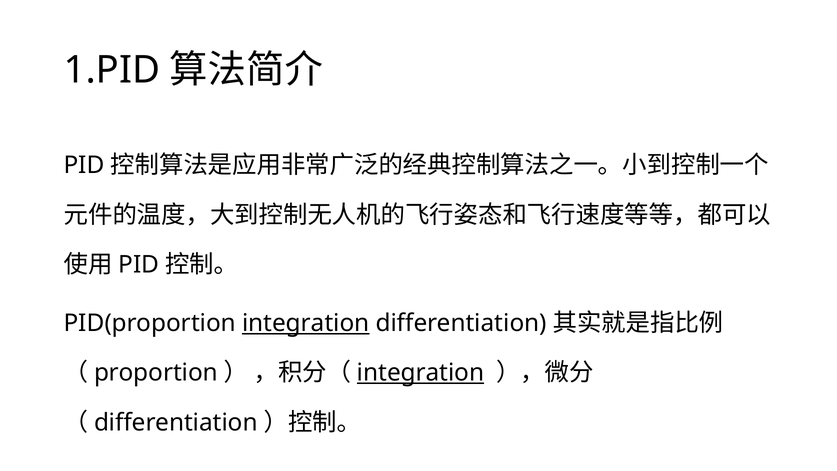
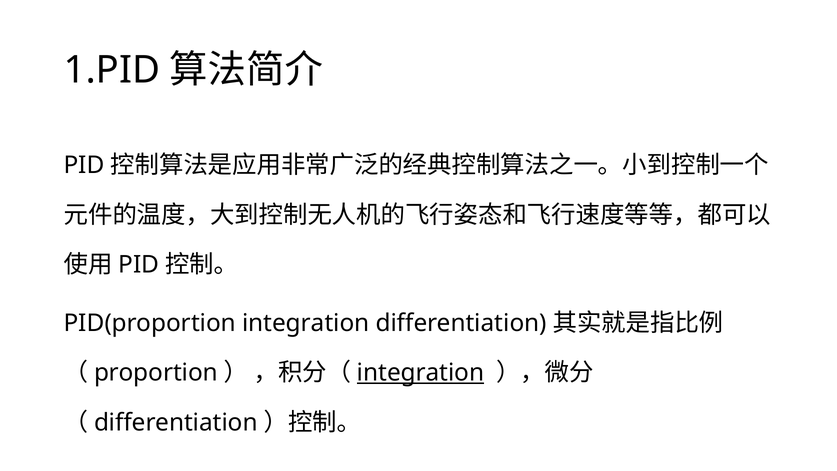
integration underline: present -> none (306, 323)
